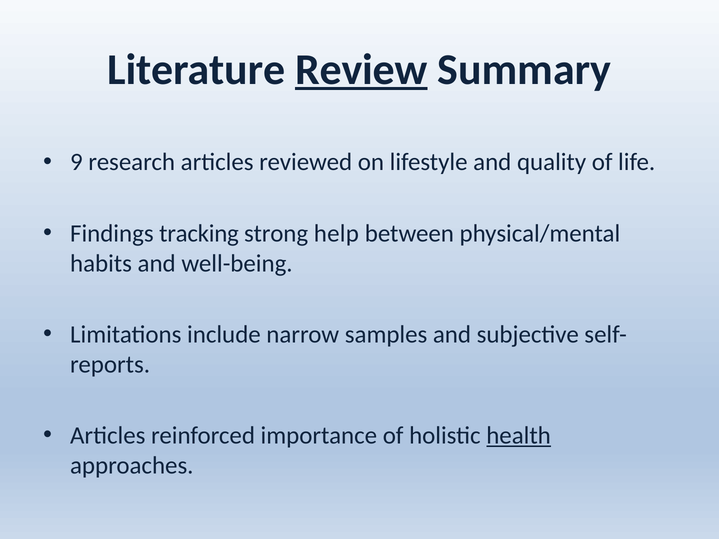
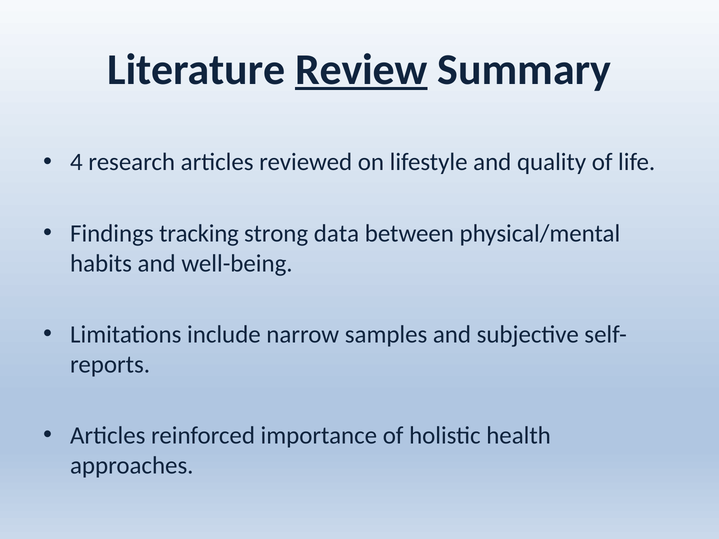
9: 9 -> 4 (76, 162)
help: help -> data (336, 233)
health underline: present -> none (519, 436)
